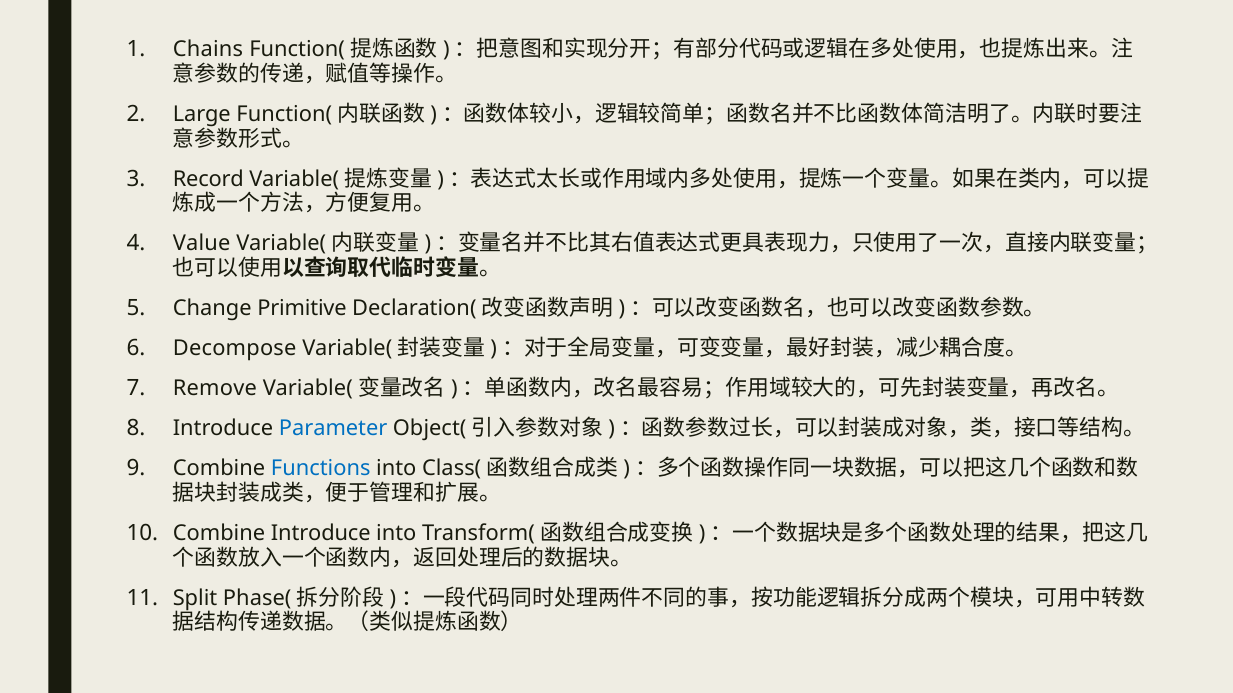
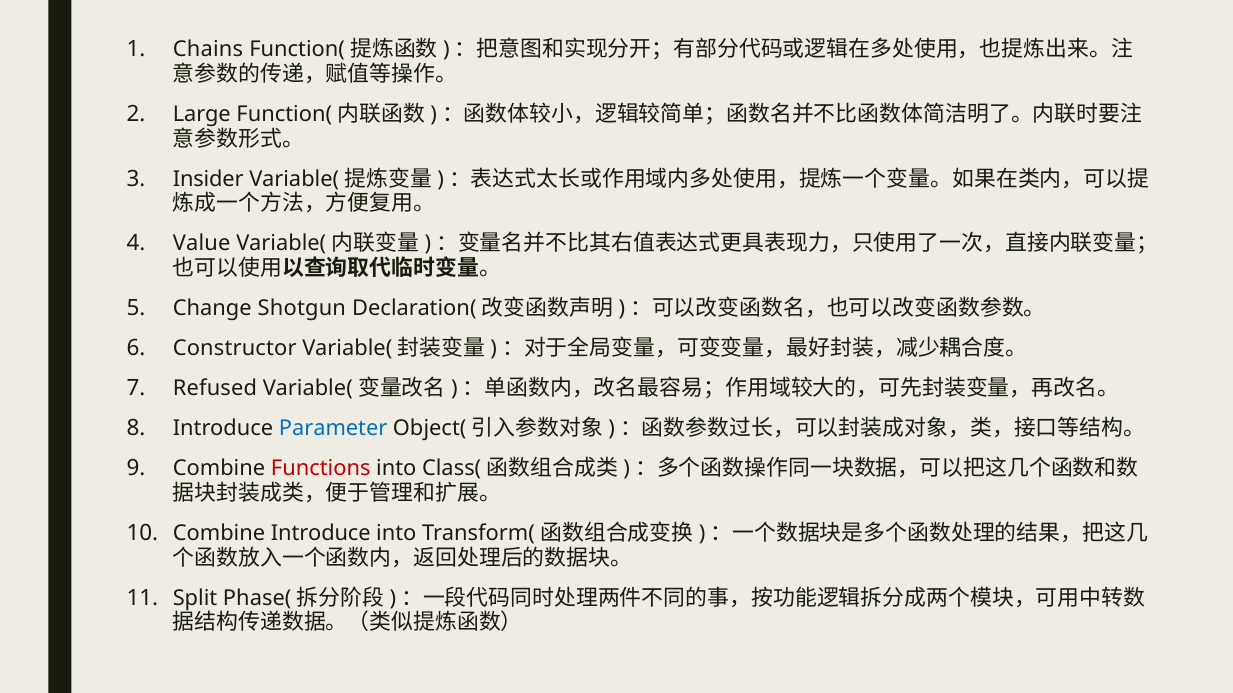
Record: Record -> Insider (208, 179)
Primitive: Primitive -> Shotgun (302, 309)
Decompose: Decompose -> Constructor (235, 349)
Remove: Remove -> Refused (215, 389)
Functions colour: blue -> red (321, 469)
